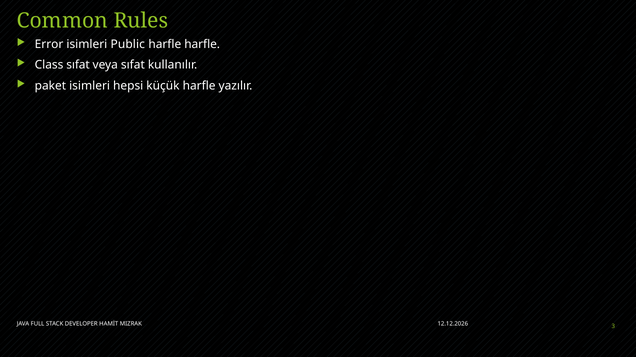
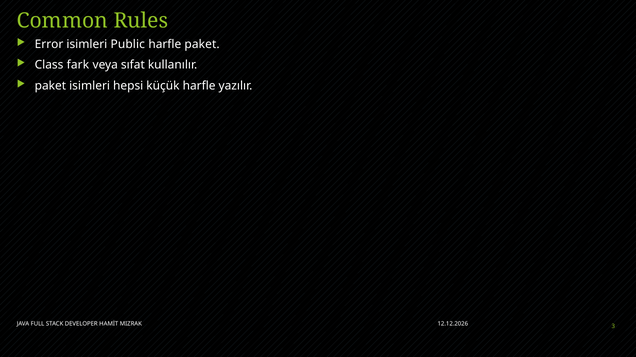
harfle harfle: harfle -> paket (202, 44)
Class sıfat: sıfat -> fark (78, 65)
